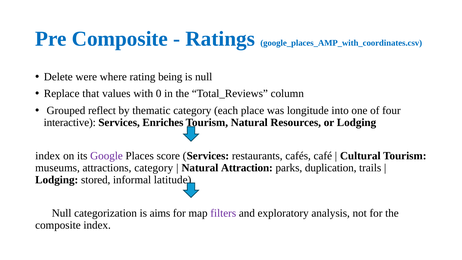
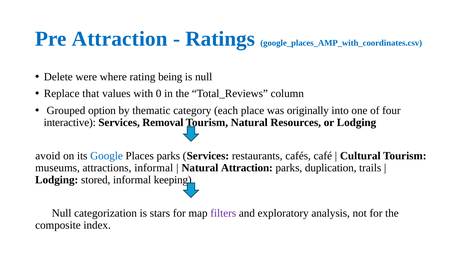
Pre Composite: Composite -> Attraction (120, 39)
reflect: reflect -> option (102, 110)
longitude: longitude -> originally (308, 110)
Enriches: Enriches -> Removal (163, 122)
index: index -> avoid (48, 156)
Google colour: purple -> blue (107, 156)
Places score: score -> parks (168, 156)
attractions category: category -> informal (154, 168)
latitude: latitude -> keeping (173, 180)
aims: aims -> stars (160, 213)
